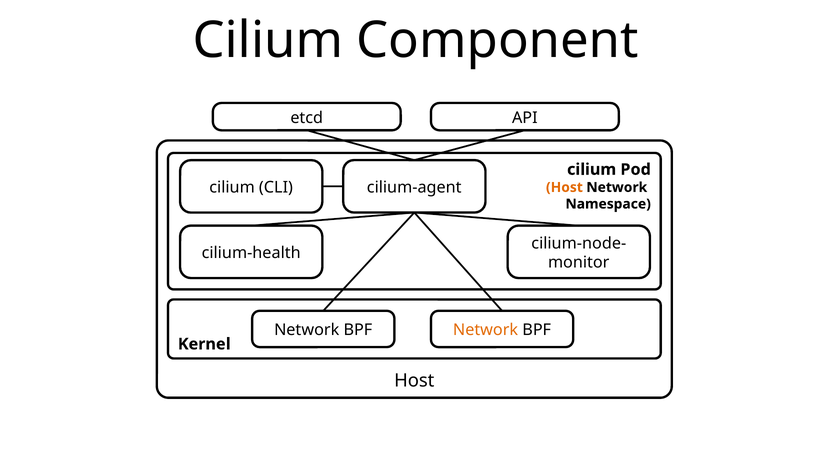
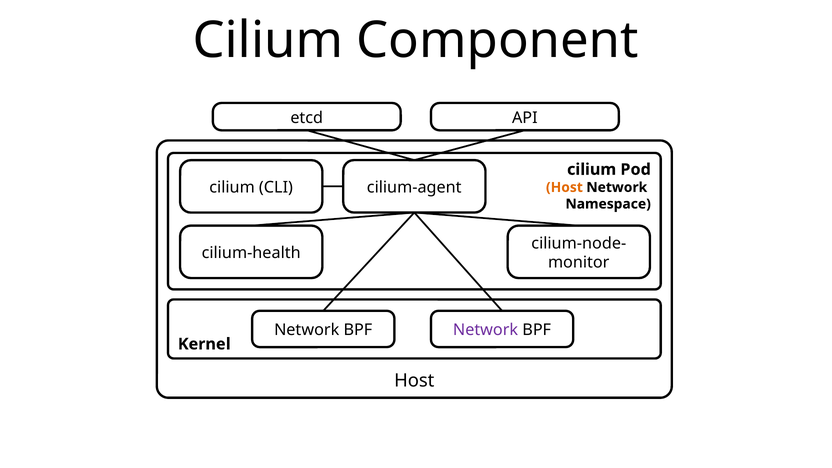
Network colour: orange -> purple (486, 330)
